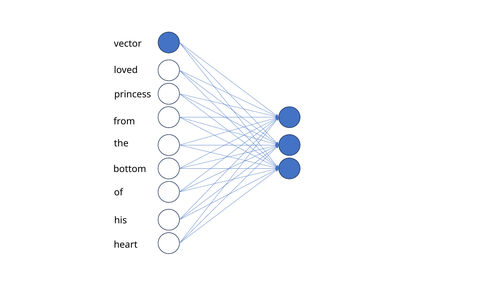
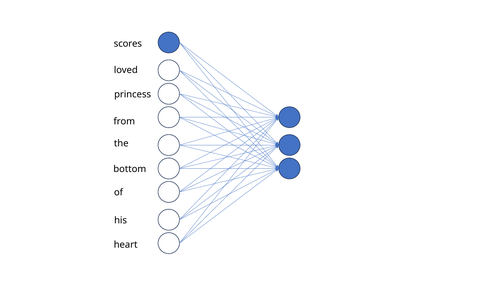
vector: vector -> scores (128, 44)
